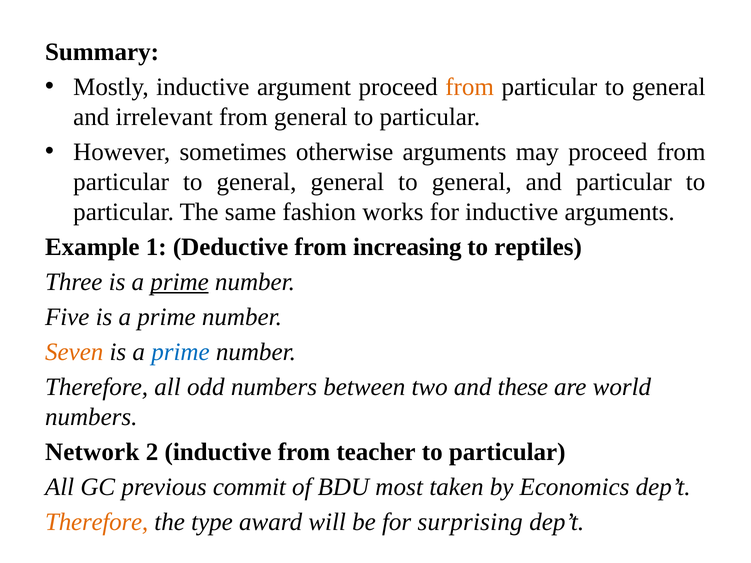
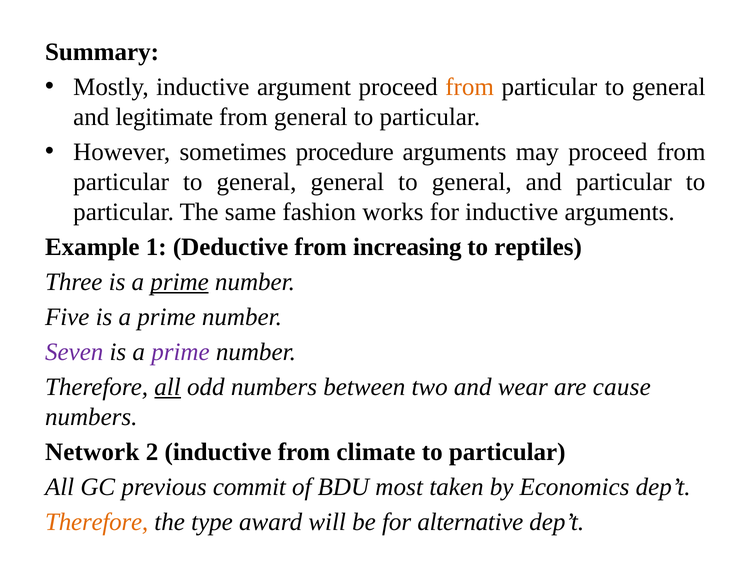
irrelevant: irrelevant -> legitimate (164, 117)
otherwise: otherwise -> procedure (345, 152)
Seven colour: orange -> purple (74, 352)
prime colour: blue -> purple (180, 352)
all underline: none -> present (168, 387)
these: these -> wear (523, 387)
world: world -> cause (622, 387)
teacher: teacher -> climate (376, 452)
surprising: surprising -> alternative (470, 522)
